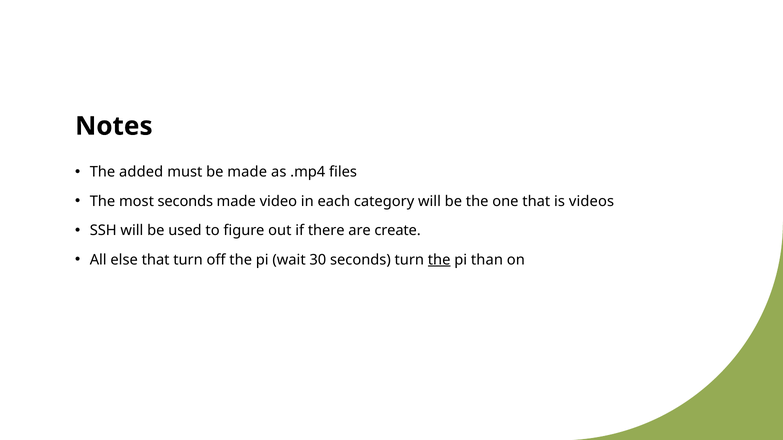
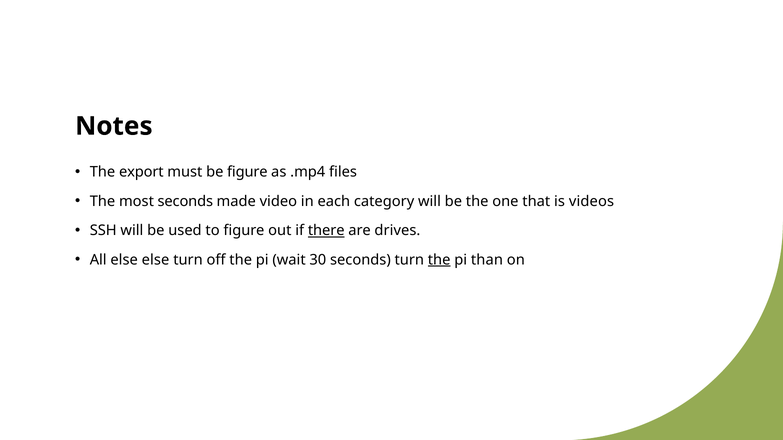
added: added -> export (141, 172)
be made: made -> figure (247, 172)
there underline: none -> present (326, 231)
create: create -> drives (397, 231)
else that: that -> else (156, 260)
